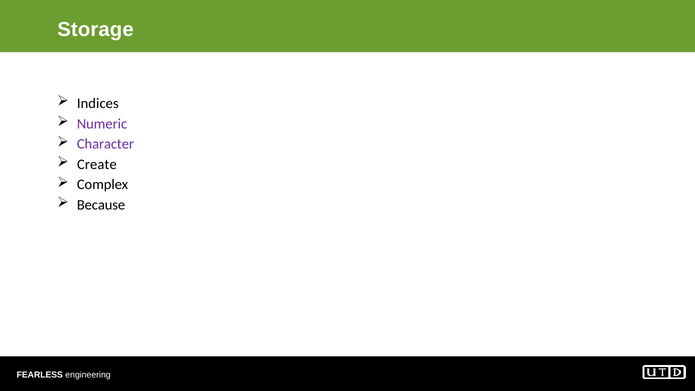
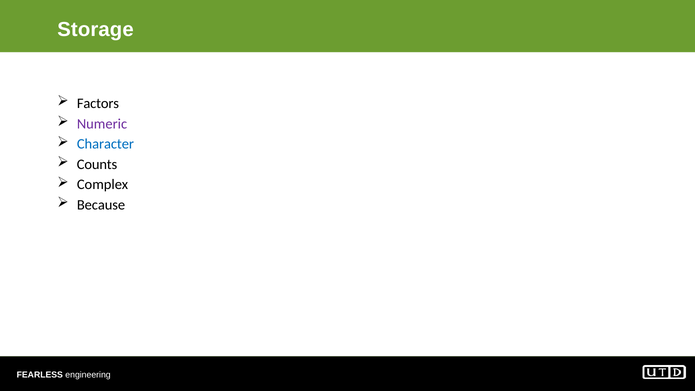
Indices: Indices -> Factors (98, 104)
Character colour: purple -> blue (105, 144)
Create: Create -> Counts (97, 164)
